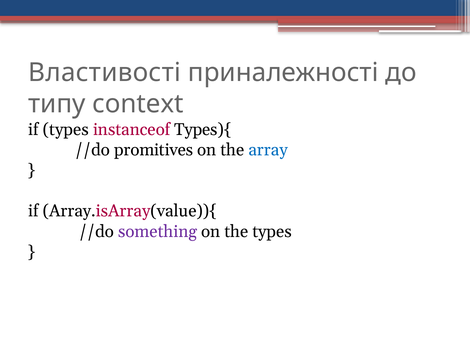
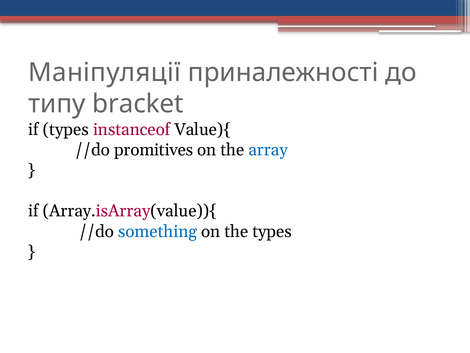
Властивості: Властивості -> Маніпуляції (105, 72)
context: context -> bracket (138, 104)
Types){: Types){ -> Value){ (203, 129)
something colour: purple -> blue (158, 231)
